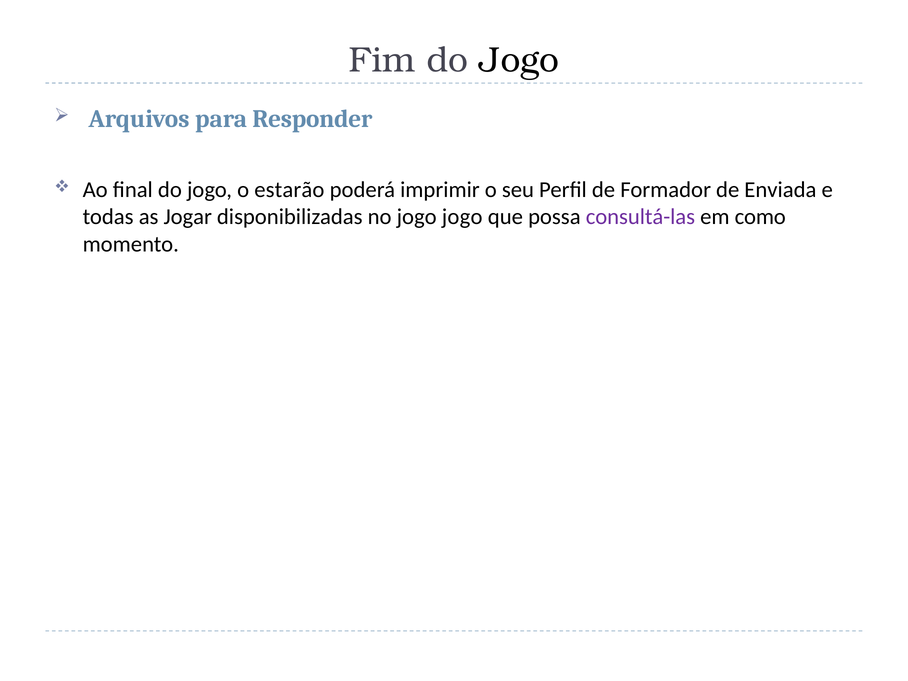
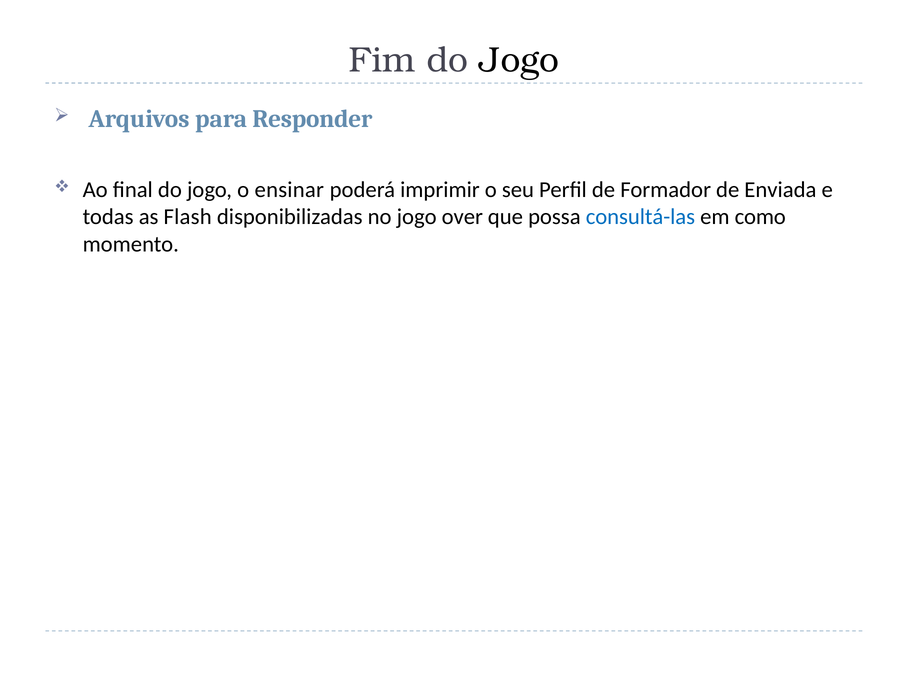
estarão: estarão -> ensinar (289, 190)
Jogar: Jogar -> Flash (188, 217)
jogo jogo: jogo -> over (462, 217)
consultá-las colour: purple -> blue (640, 217)
